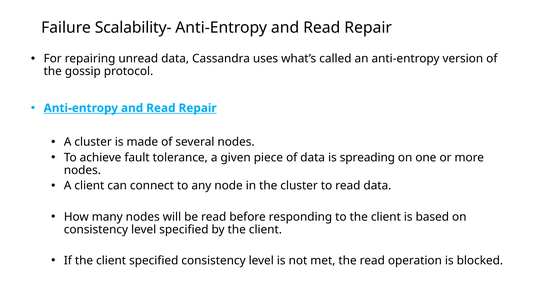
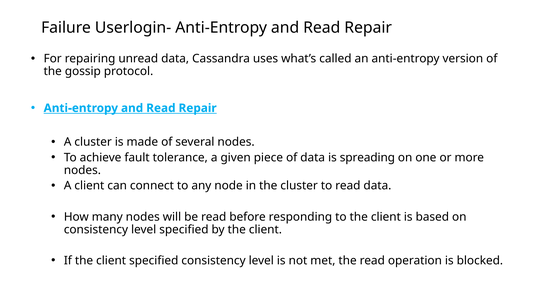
Scalability-: Scalability- -> Userlogin- (133, 28)
